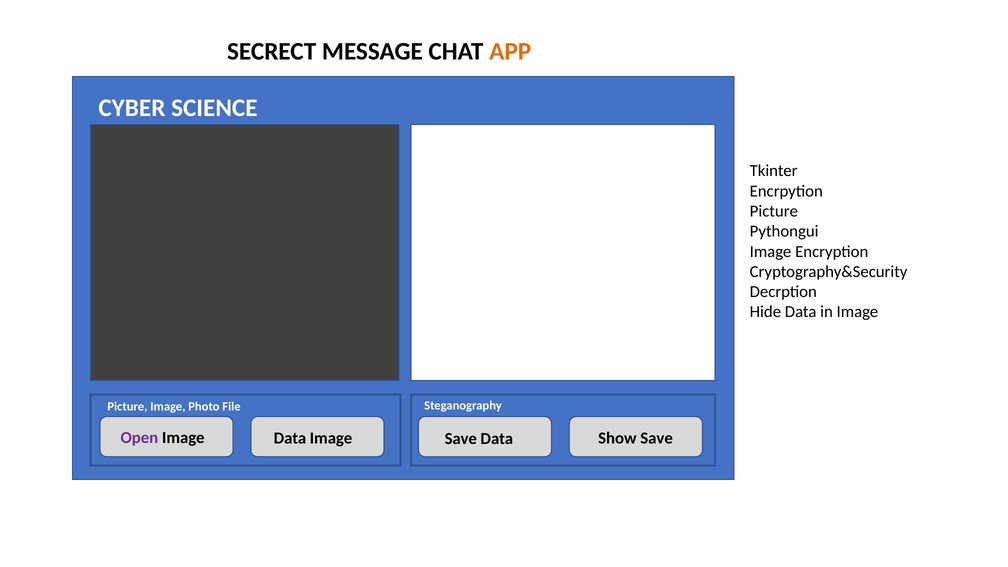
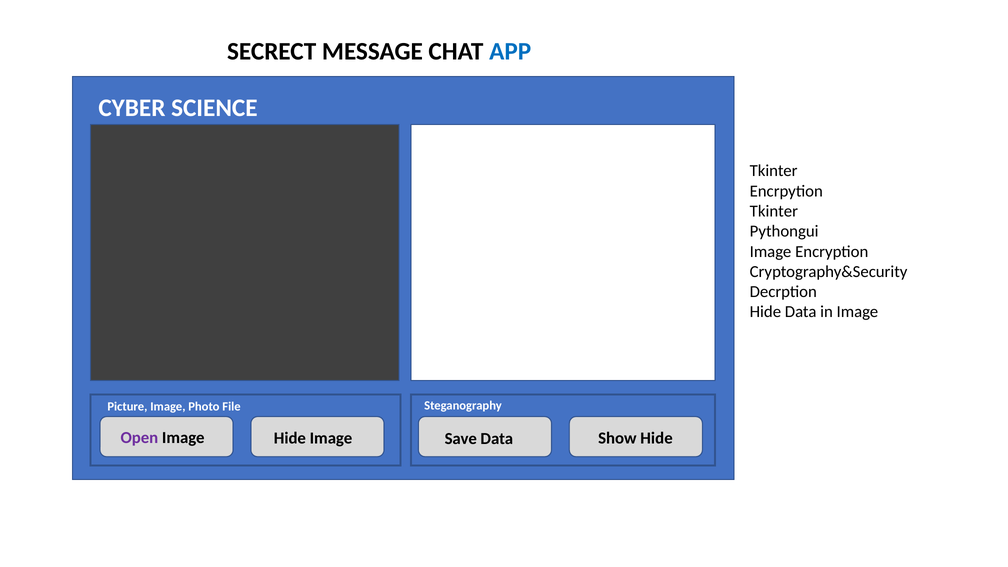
APP colour: orange -> blue (510, 51)
Picture: Picture -> Tkinter (774, 211)
Image Data: Data -> Hide (290, 438)
Show Save: Save -> Hide (656, 438)
